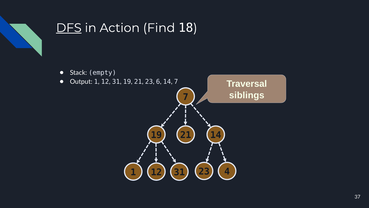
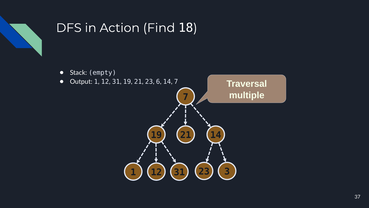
DFS underline: present -> none (69, 28)
siblings: siblings -> multiple (247, 95)
4: 4 -> 3 (227, 171)
